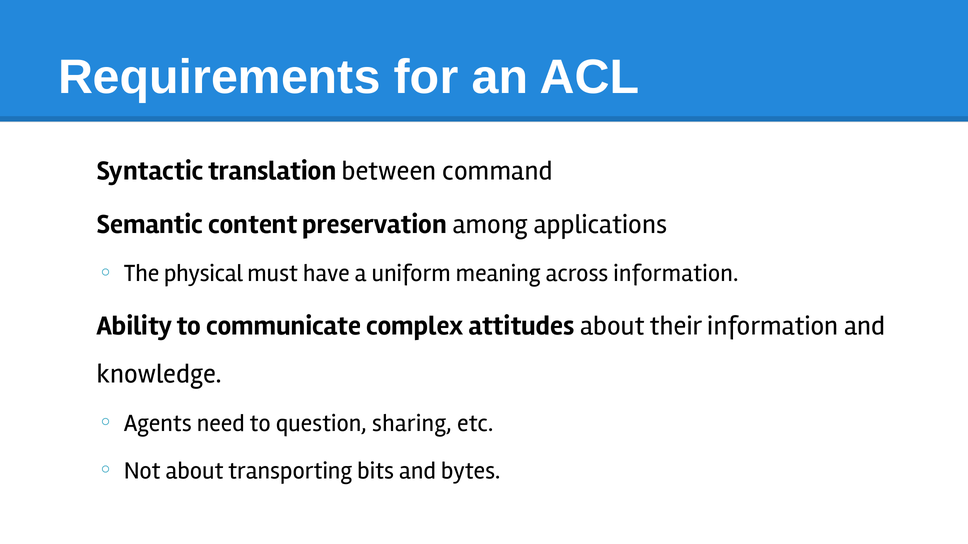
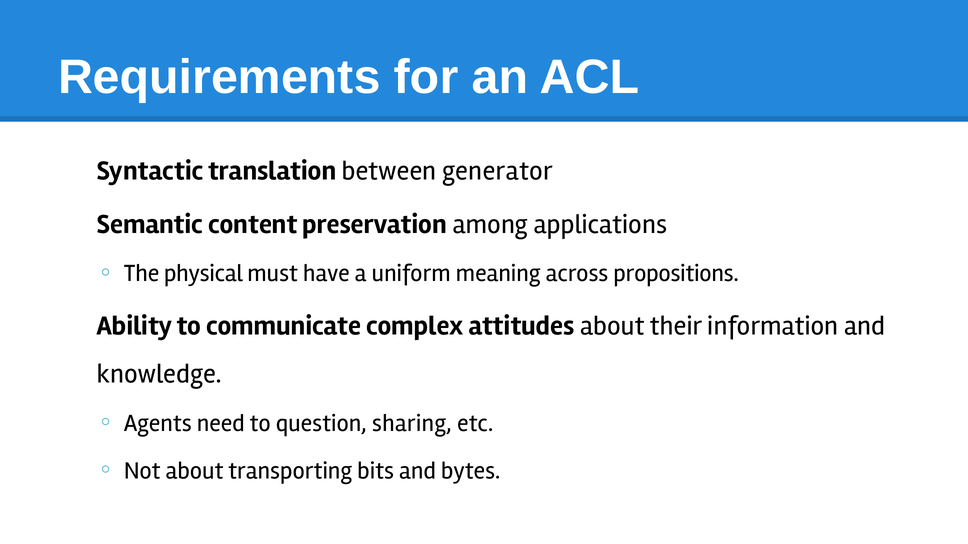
command: command -> generator (498, 171)
across information: information -> propositions (676, 274)
